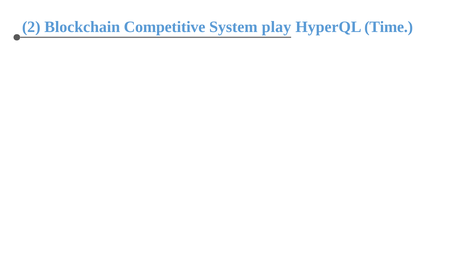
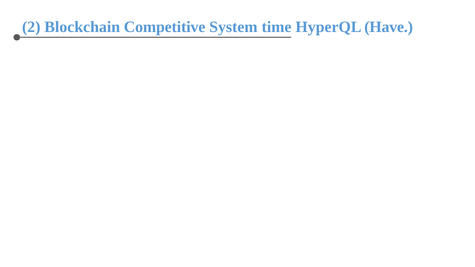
play: play -> time (277, 27)
Time: Time -> Have (389, 27)
